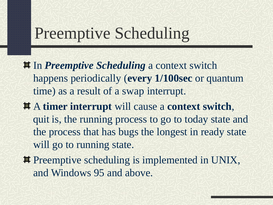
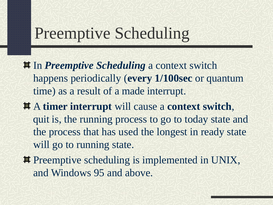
swap: swap -> made (133, 91)
bugs: bugs -> used (128, 132)
